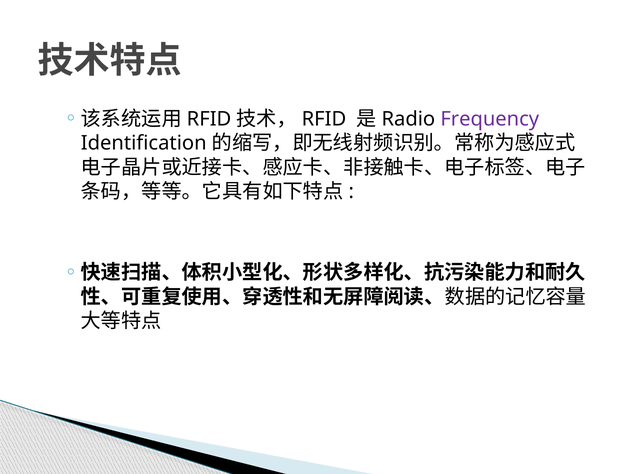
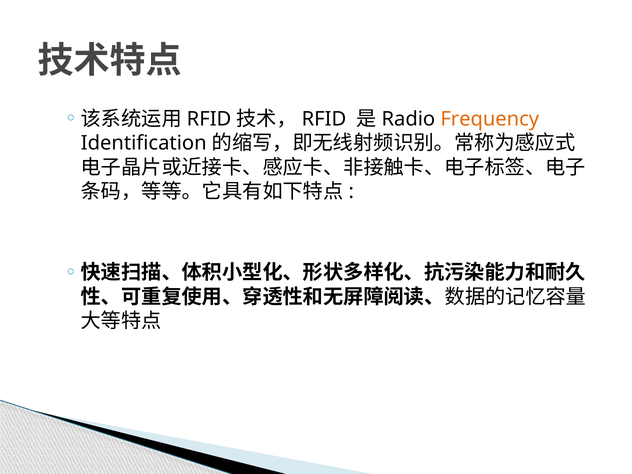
Frequency colour: purple -> orange (490, 119)
